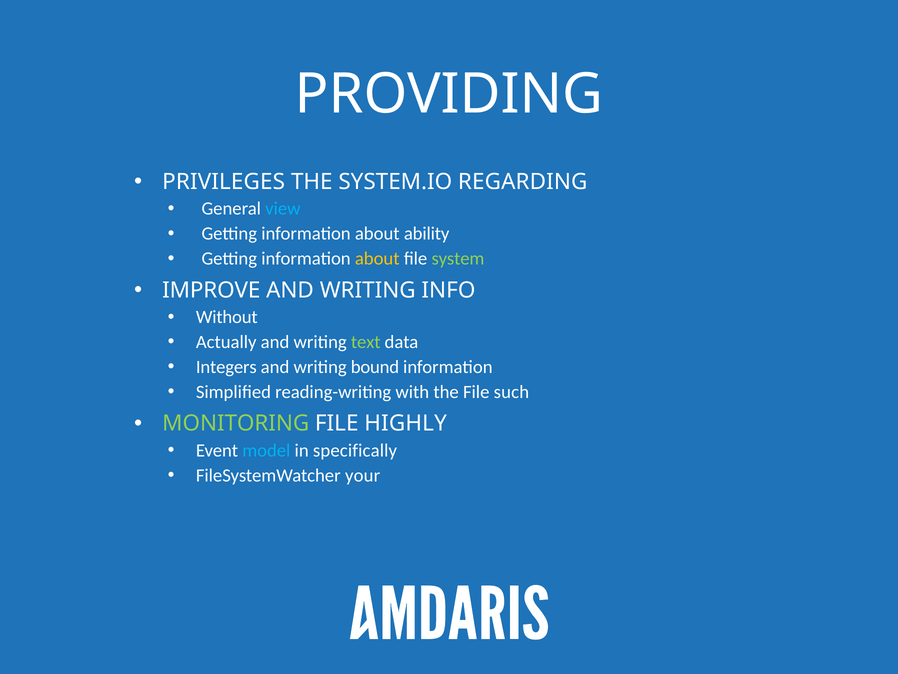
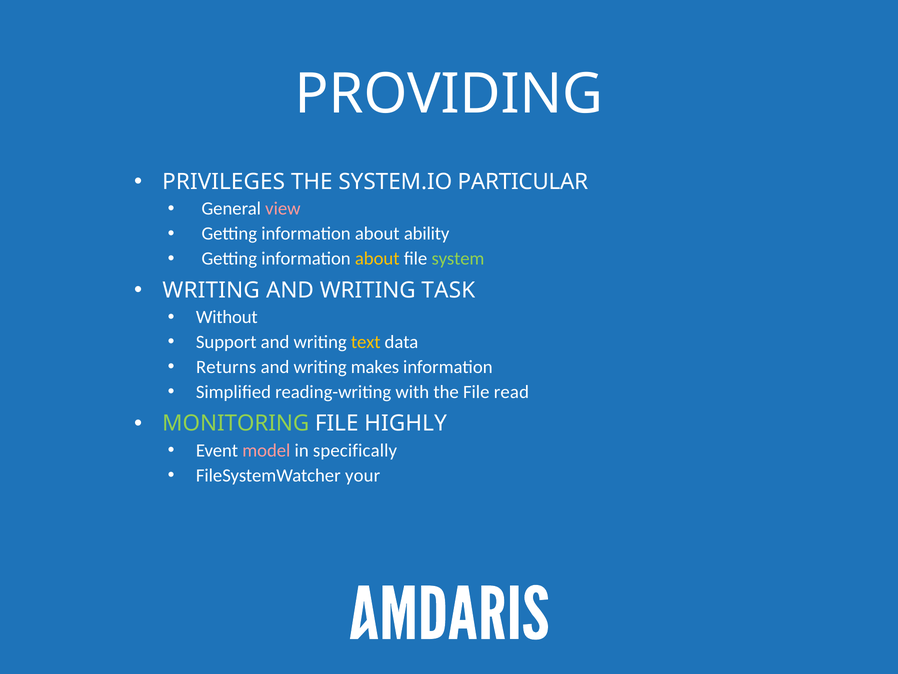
REGARDING: REGARDING -> PARTICULAR (523, 182)
view colour: light blue -> pink (283, 209)
IMPROVE: IMPROVE -> WRITING (211, 290)
INFO: INFO -> TASK (448, 290)
Actually: Actually -> Support (226, 342)
text colour: light green -> yellow (366, 342)
Integers: Integers -> Returns (226, 367)
bound: bound -> makes (375, 367)
such: such -> read (511, 392)
model colour: light blue -> pink (266, 450)
